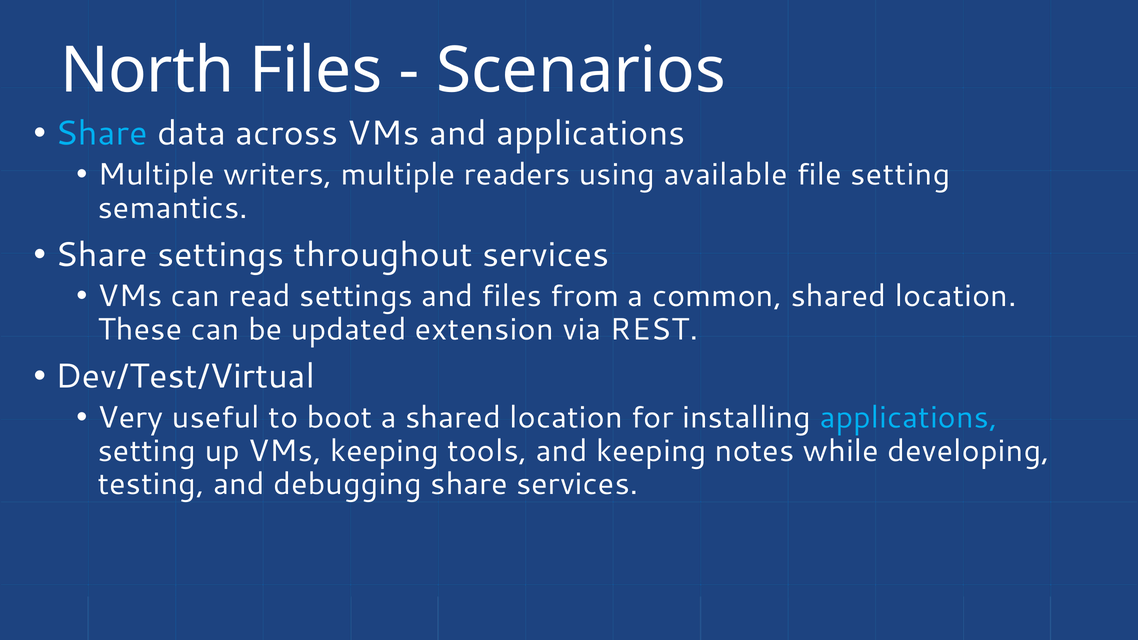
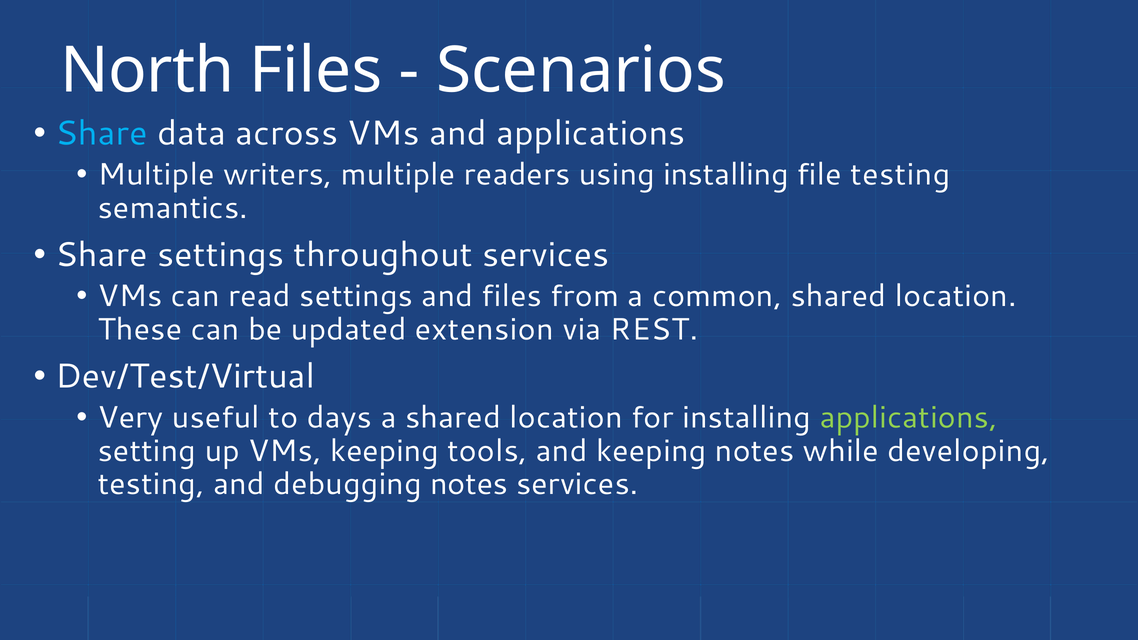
using available: available -> installing (726, 175)
file setting: setting -> testing (901, 175)
boot: boot -> days (339, 418)
applications colour: light blue -> light green (909, 418)
debugging share: share -> notes (469, 484)
